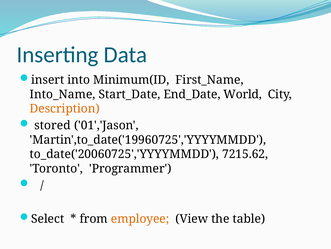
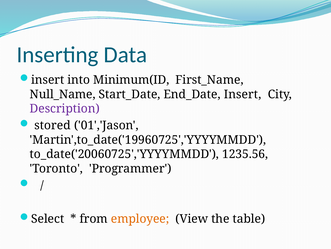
Into_Name: Into_Name -> Null_Name (63, 94)
End_Date World: World -> Insert (243, 94)
Description colour: orange -> purple (65, 108)
7215.62: 7215.62 -> 1235.56 (245, 154)
